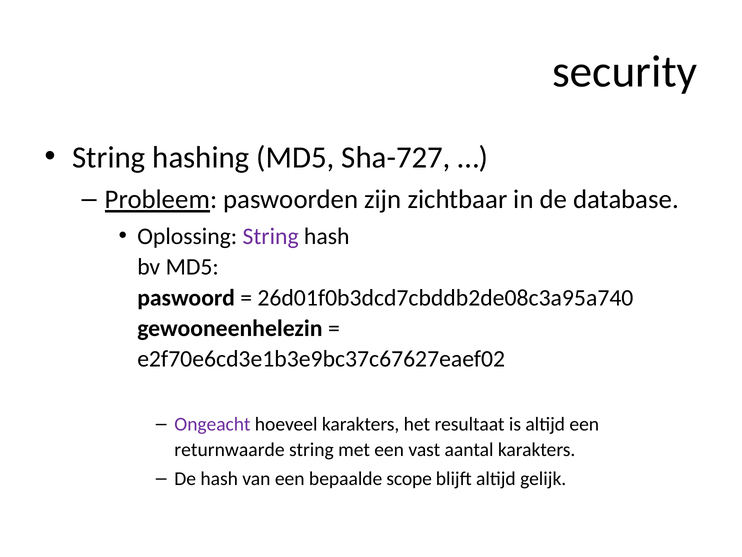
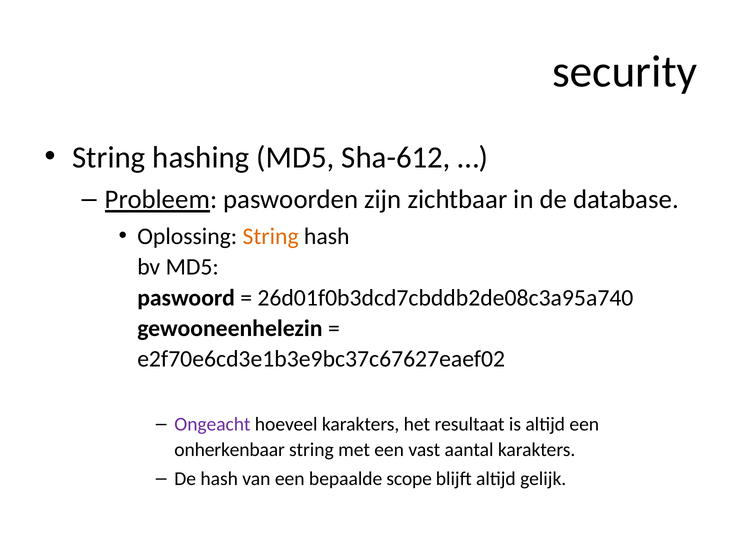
Sha-727: Sha-727 -> Sha-612 (396, 157)
String colour: purple -> orange (271, 236)
returnwaarde: returnwaarde -> onherkenbaar (230, 449)
